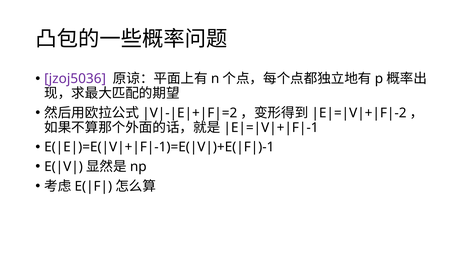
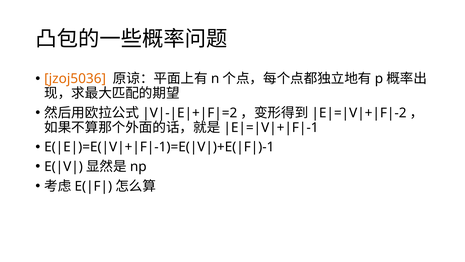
jzoj5036 colour: purple -> orange (75, 79)
